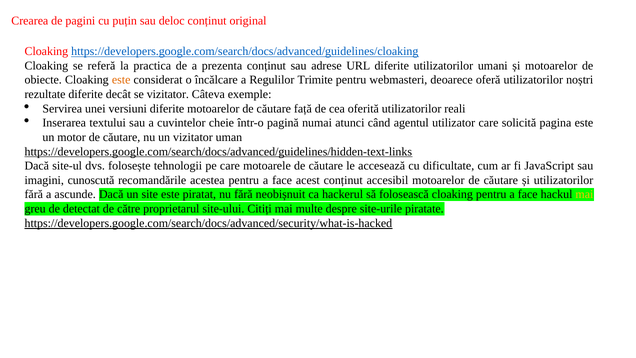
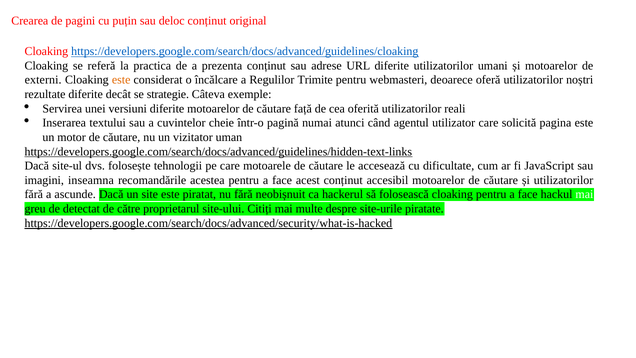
obiecte: obiecte -> externi (43, 80)
se vizitator: vizitator -> strategie (168, 94)
cunoscută: cunoscută -> inseamna (91, 180)
mai colour: yellow -> white (584, 194)
